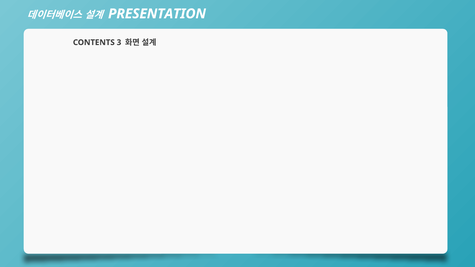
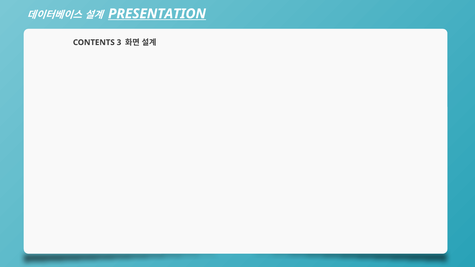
PRESENTATION underline: none -> present (157, 14)
